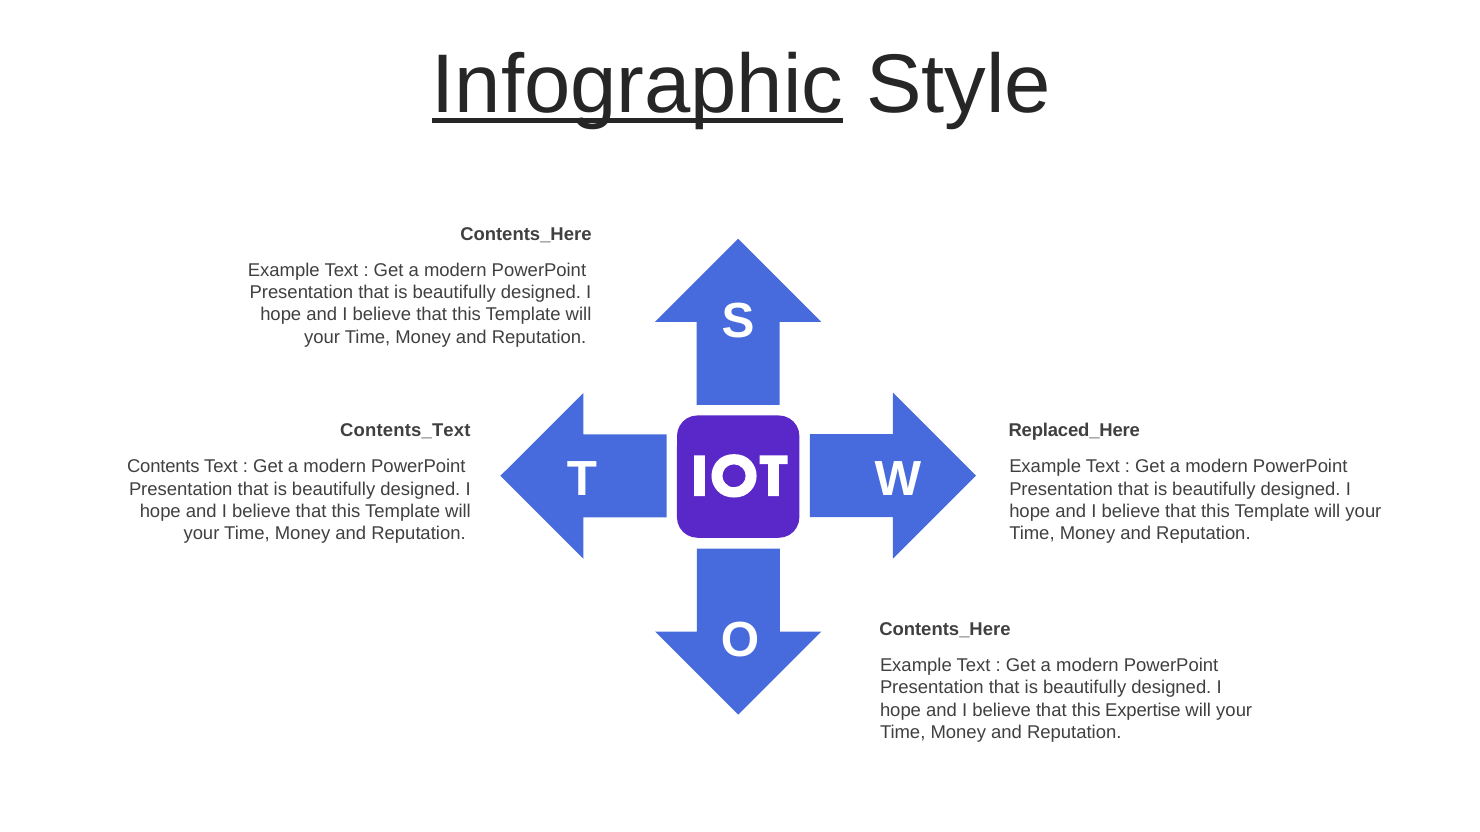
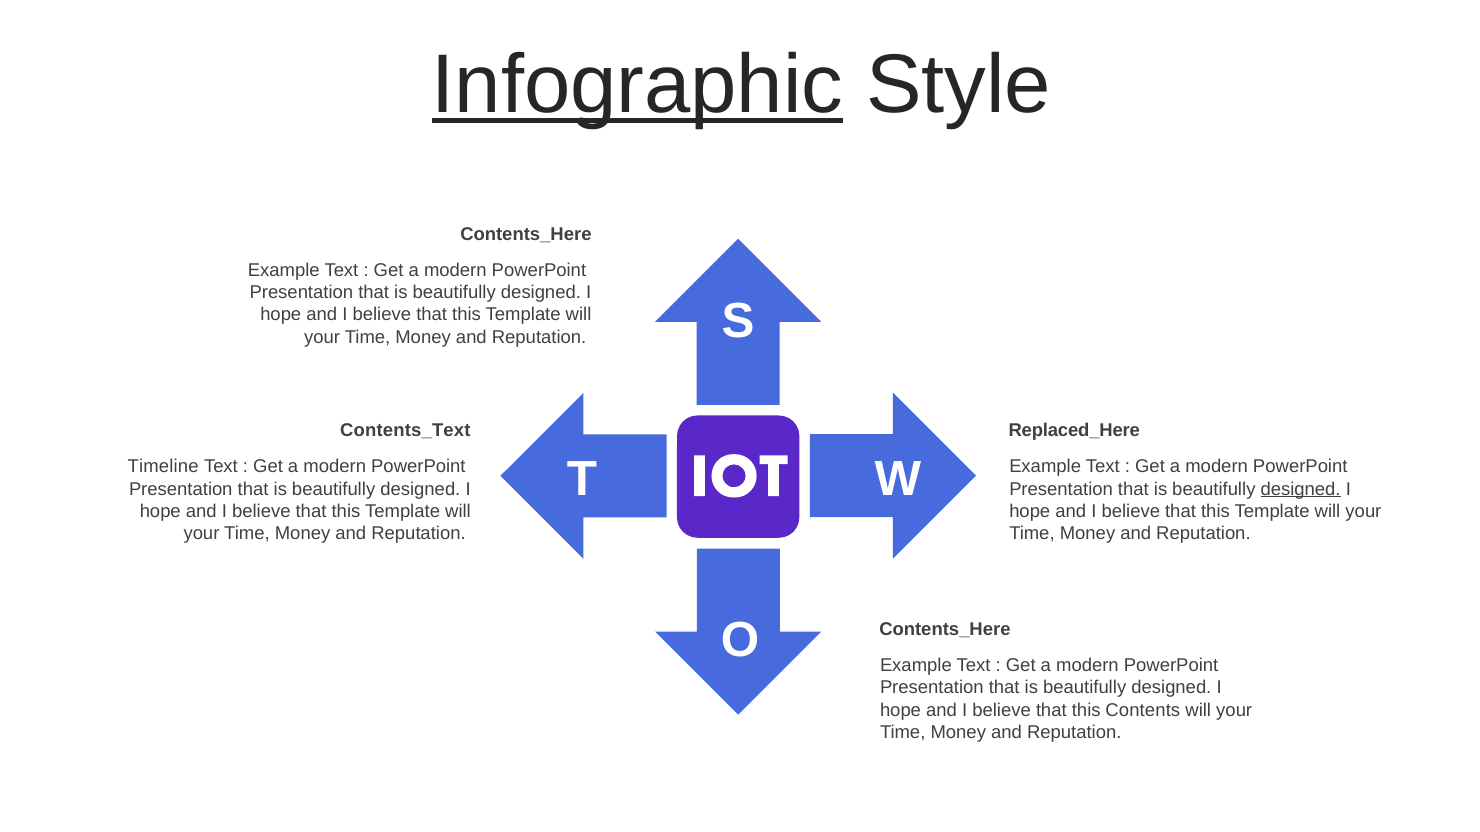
Contents: Contents -> Timeline (163, 467)
designed underline: none -> present (1301, 489)
Expertise: Expertise -> Contents (1143, 710)
